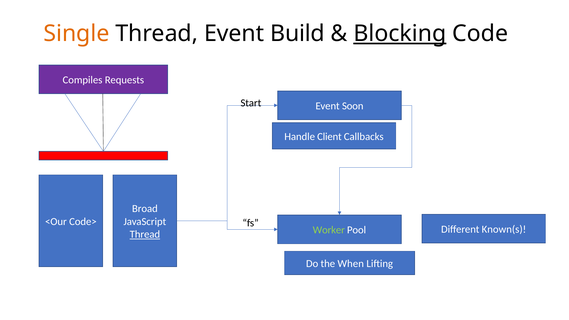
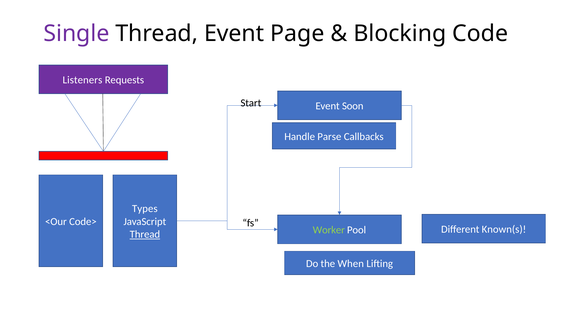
Single colour: orange -> purple (76, 34)
Build: Build -> Page (297, 34)
Blocking underline: present -> none (400, 34)
Compiles: Compiles -> Listeners (82, 80)
Client: Client -> Parse (329, 137)
Broad: Broad -> Types (145, 209)
